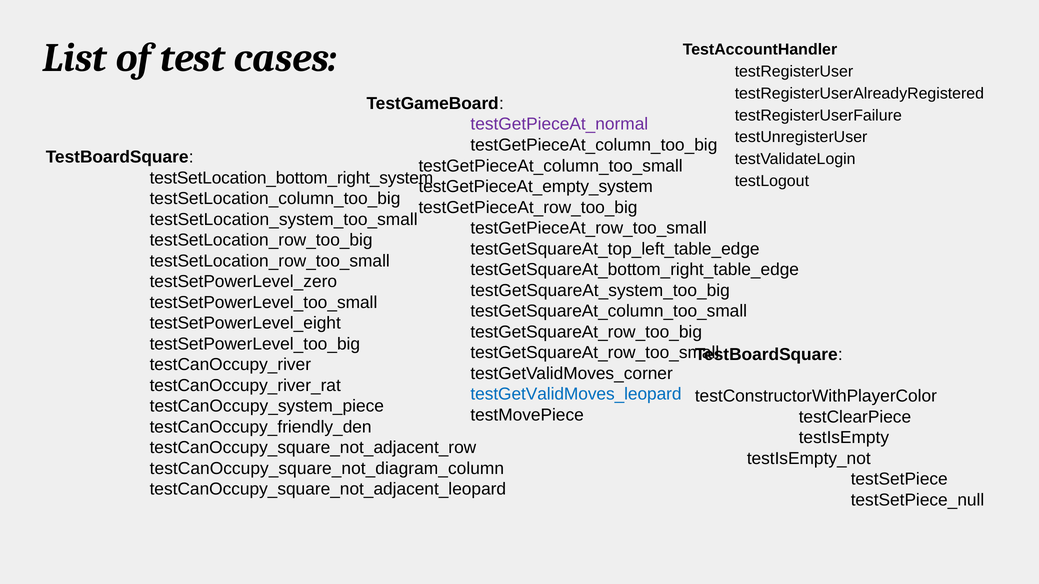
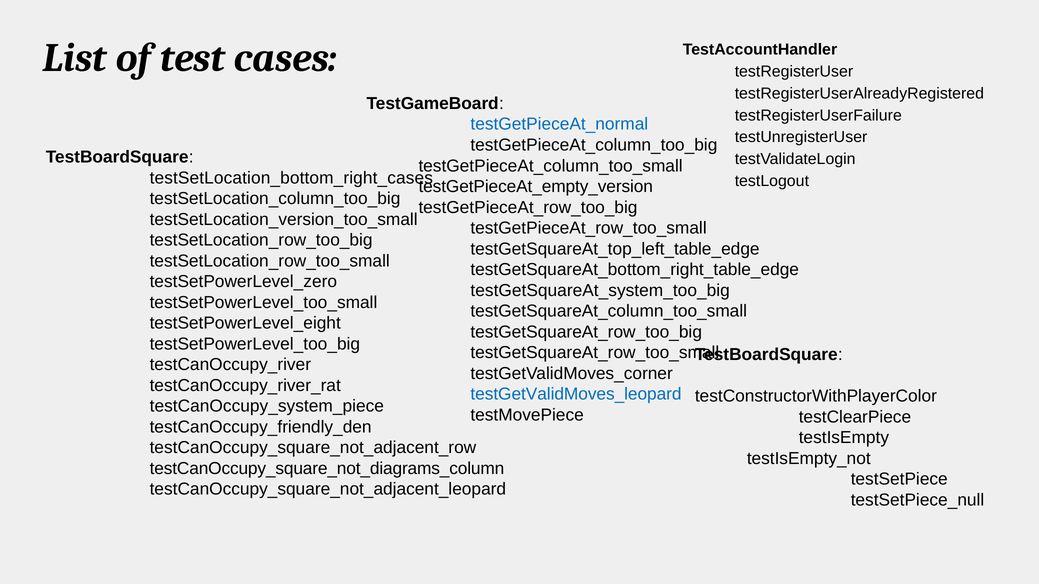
testGetPieceAt_normal colour: purple -> blue (559, 124)
testSetLocation_bottom_right_system: testSetLocation_bottom_right_system -> testSetLocation_bottom_right_cases (291, 178)
testGetPieceAt_empty_system: testGetPieceAt_empty_system -> testGetPieceAt_empty_version (536, 187)
testSetLocation_system_too_small: testSetLocation_system_too_small -> testSetLocation_version_too_small (284, 220)
testCanOccupy_square_not_diagram_column: testCanOccupy_square_not_diagram_column -> testCanOccupy_square_not_diagrams_column (327, 469)
